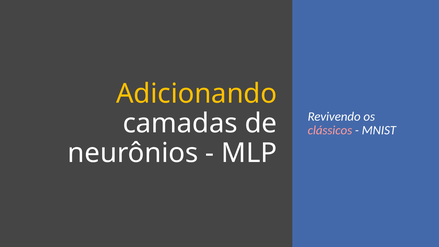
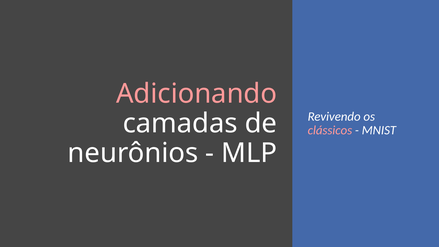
Adicionando colour: yellow -> pink (197, 94)
